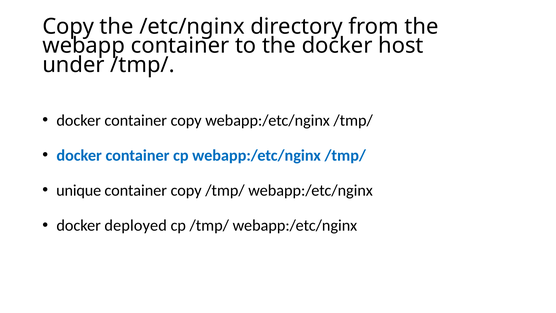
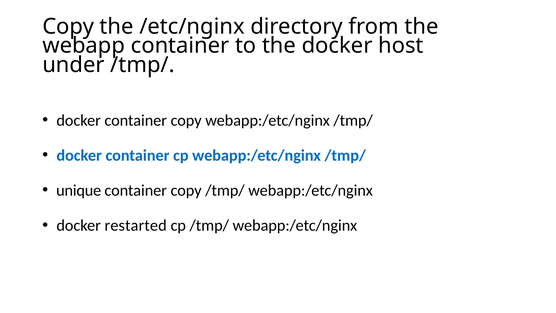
deployed: deployed -> restarted (136, 225)
